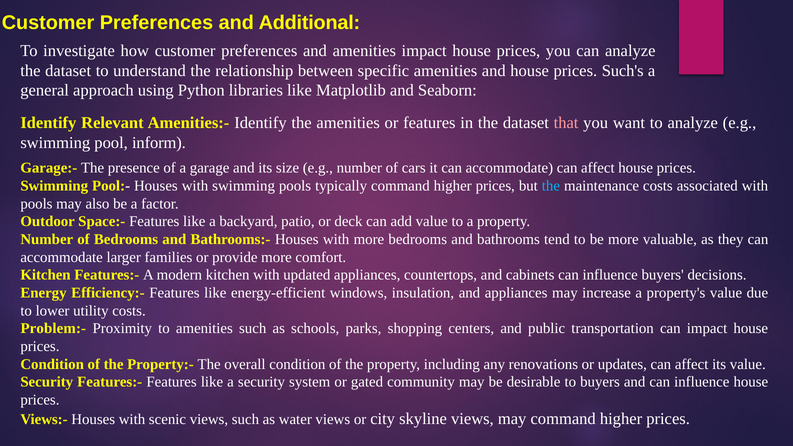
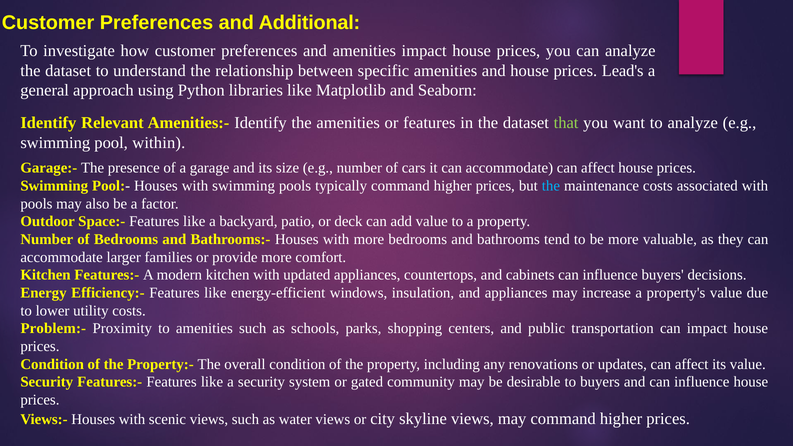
Such's: Such's -> Lead's (623, 71)
that colour: pink -> light green (566, 123)
inform: inform -> within (159, 143)
